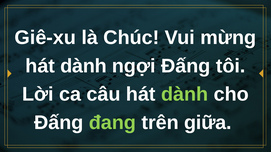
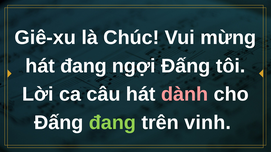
dành: dành -> đang (84, 66)
dành colour: light green -> pink (185, 95)
giữa: giữa -> vinh (208, 123)
